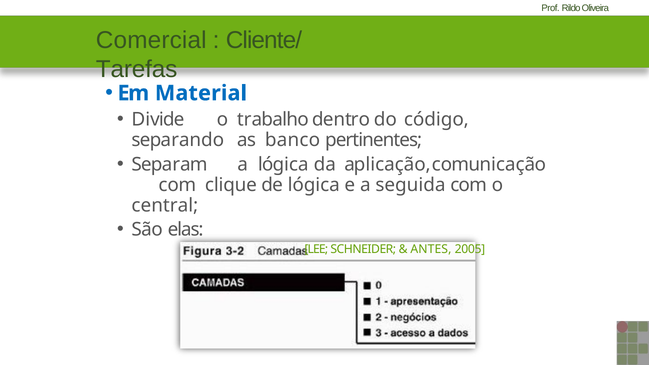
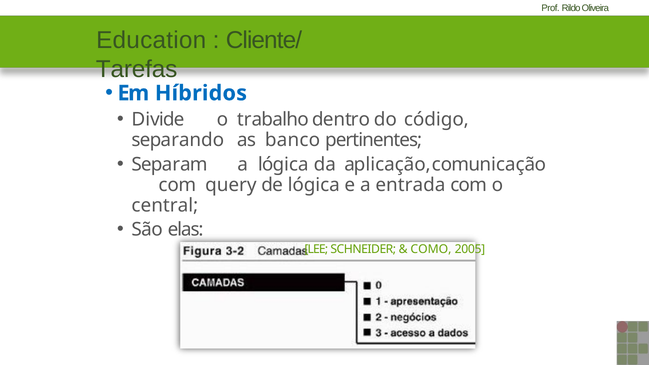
Comercial: Comercial -> Education (151, 40)
Material: Material -> Híbridos (201, 93)
clique: clique -> query (231, 185)
seguida: seguida -> entrada (410, 185)
ANTES: ANTES -> COMO (431, 249)
